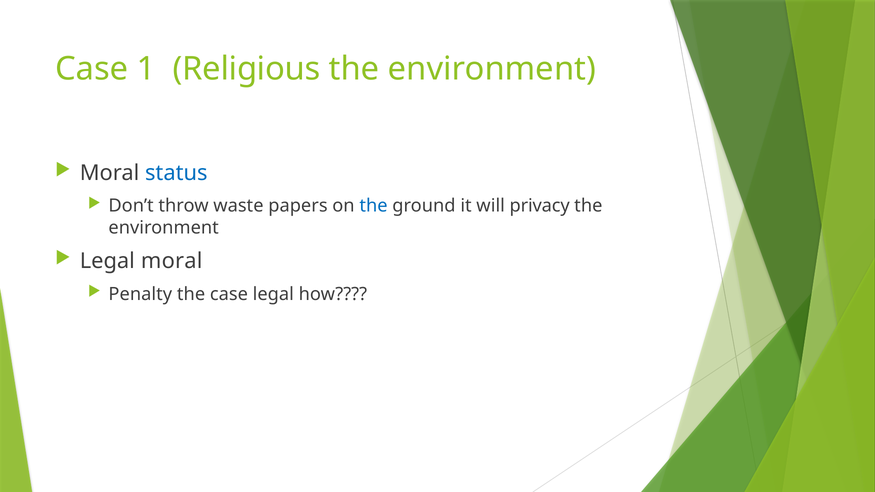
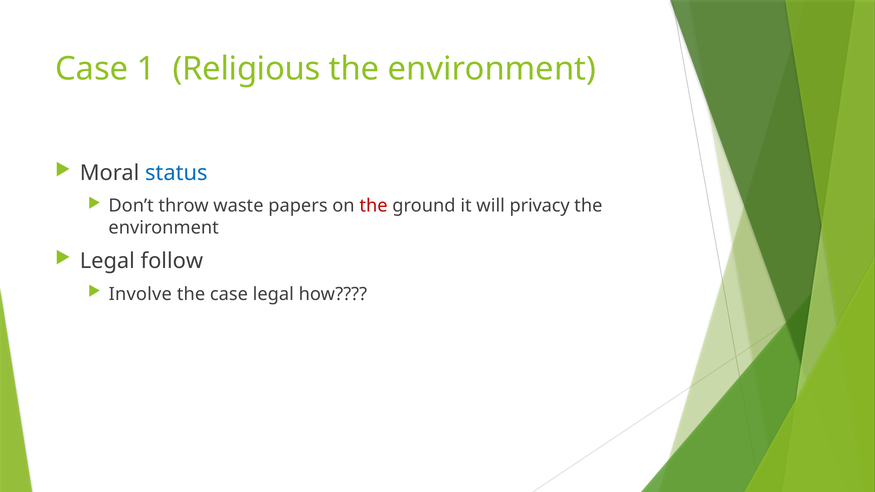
the colour: blue -> red (374, 206)
Legal moral: moral -> follow (172, 261)
Penalty: Penalty -> Involve (140, 294)
